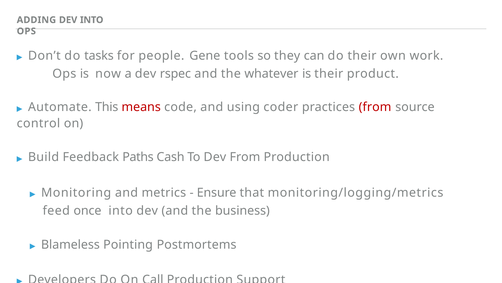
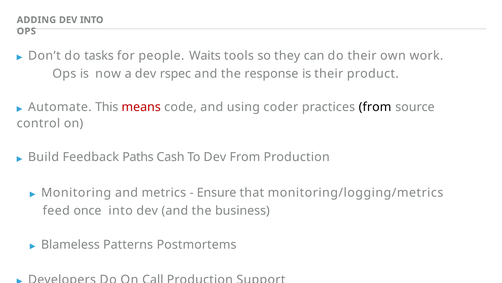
Gene: Gene -> Waits (205, 55)
whatever: whatever -> response (271, 74)
from colour: red -> black (375, 107)
Pointing: Pointing -> Patterns (128, 244)
